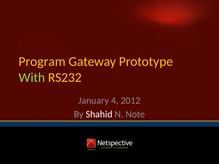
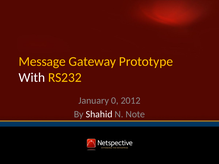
Program: Program -> Message (42, 62)
With colour: light green -> white (32, 78)
4: 4 -> 0 (115, 101)
